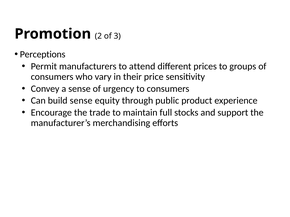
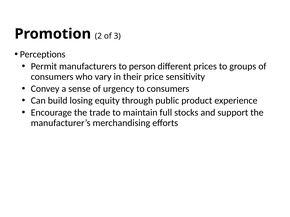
attend: attend -> person (142, 66)
build sense: sense -> losing (81, 101)
